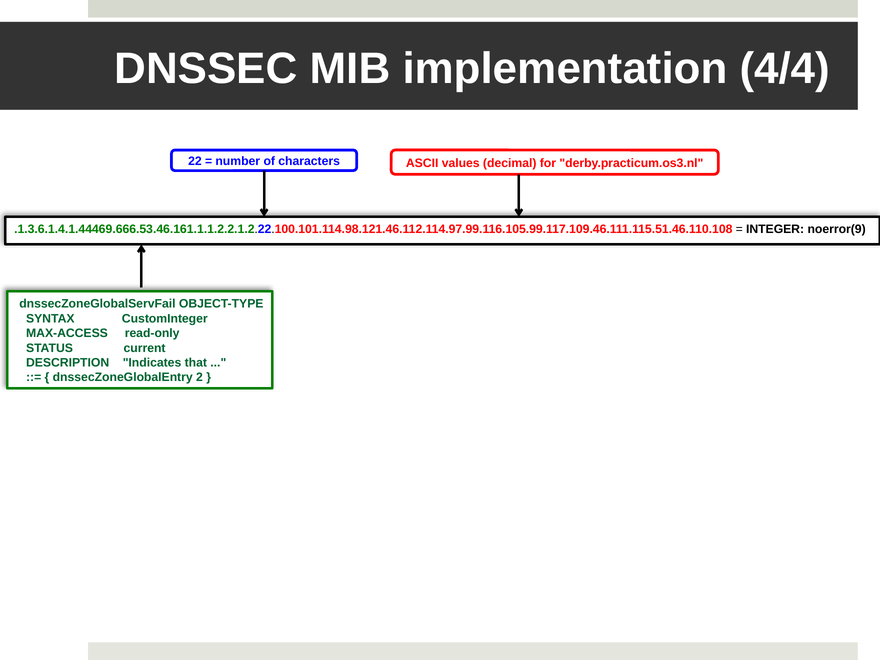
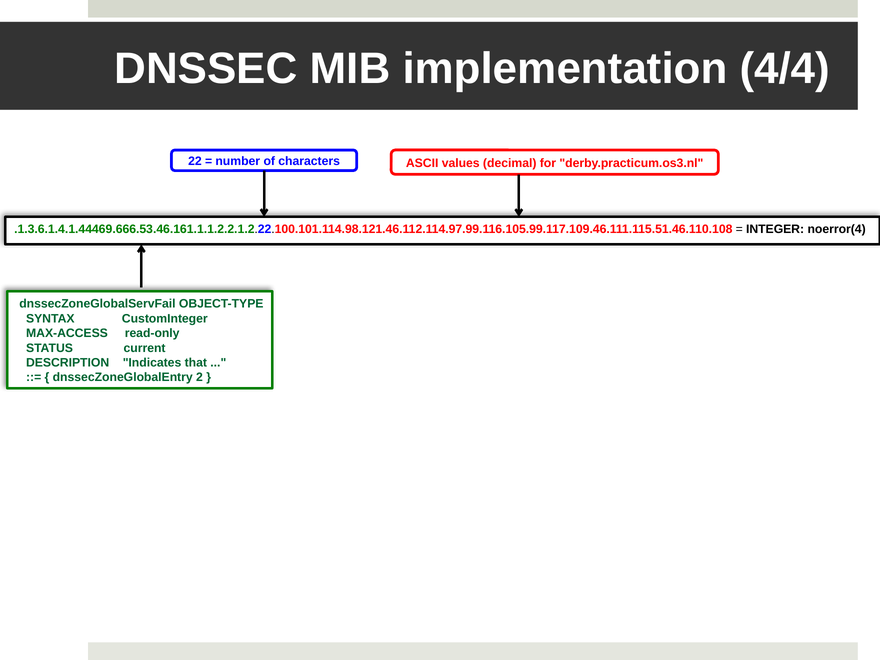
noerror(9: noerror(9 -> noerror(4 (837, 229)
